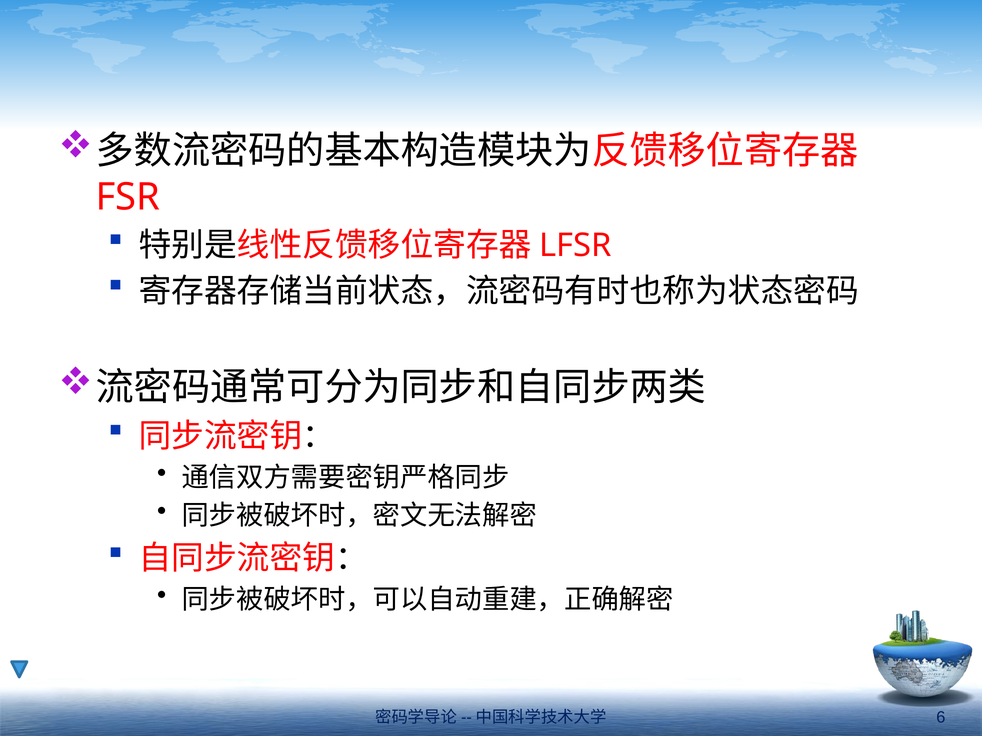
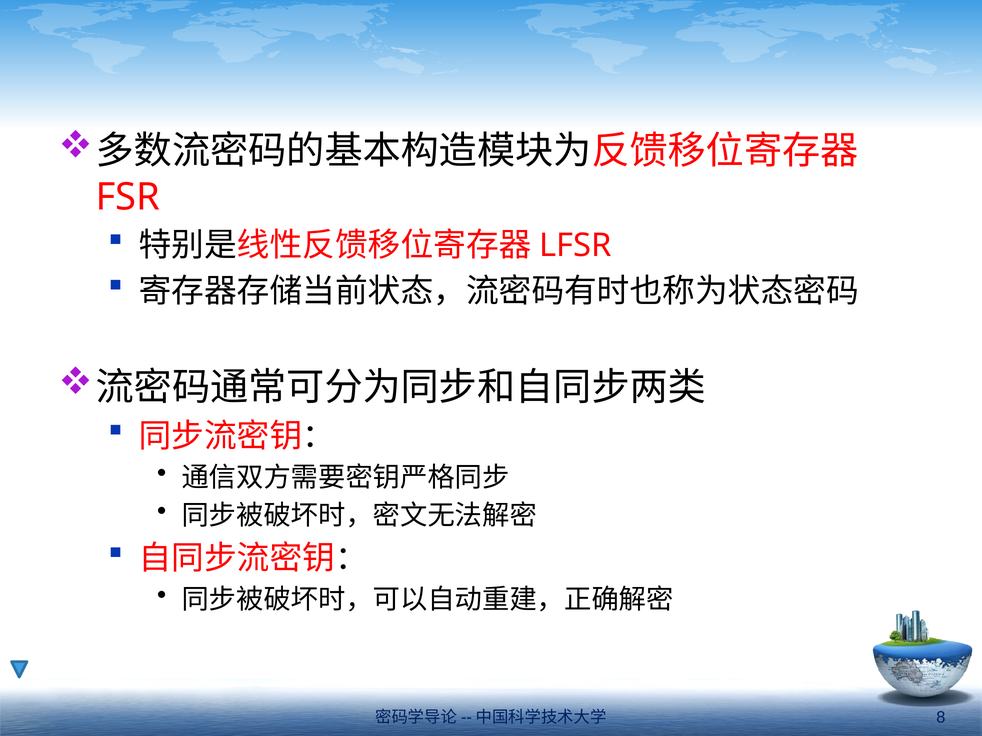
6: 6 -> 8 (941, 718)
